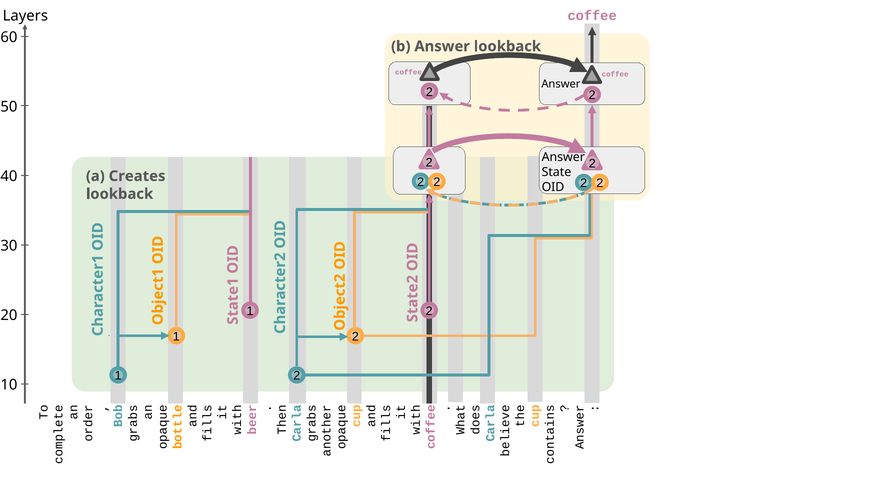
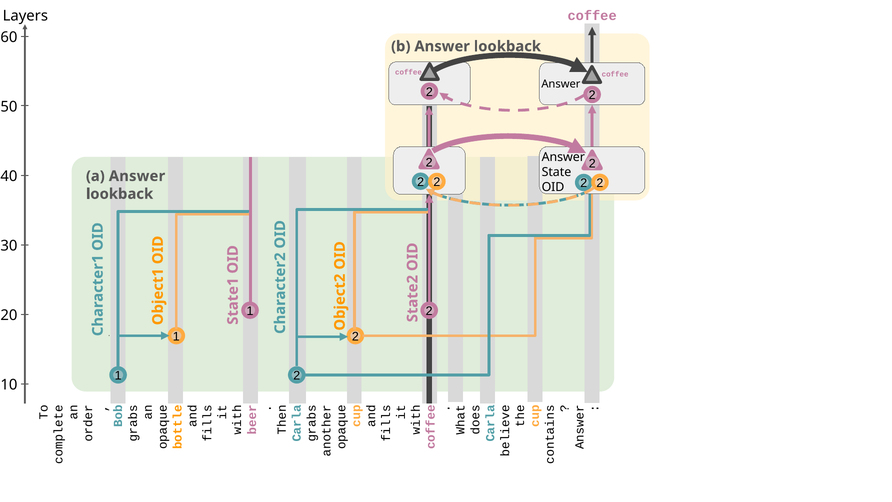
a Creates: Creates -> Answer (137, 176)
